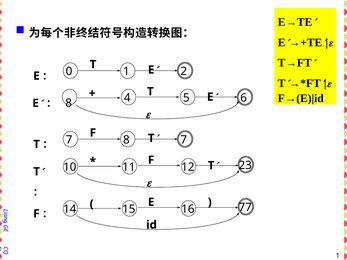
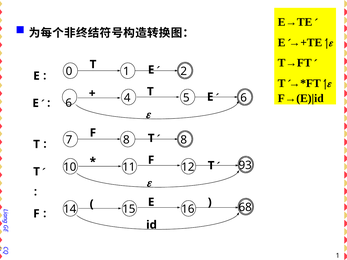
8: 8 -> 6 (69, 103)
8 7: 7 -> 8 (184, 140)
23: 23 -> 93 (245, 165)
77: 77 -> 68 (245, 208)
